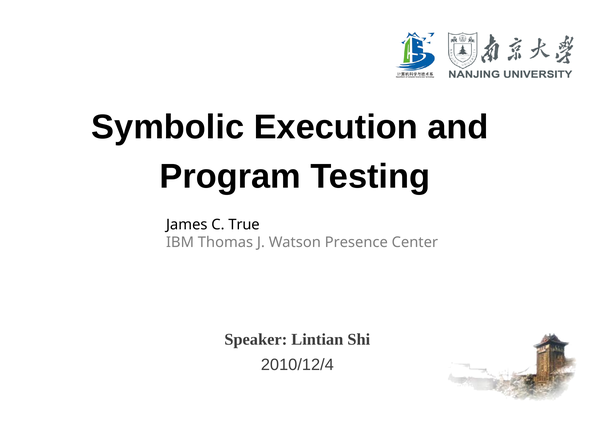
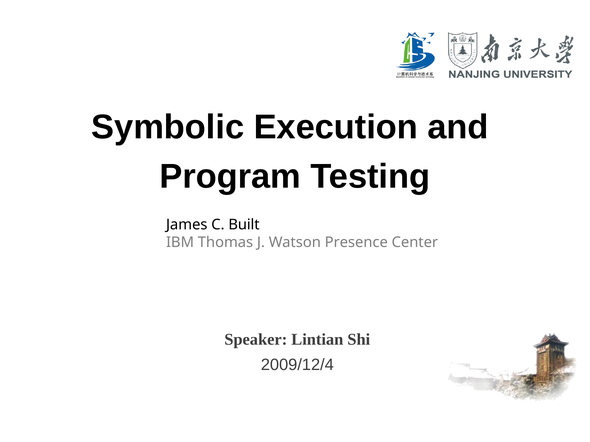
True: True -> Built (244, 225)
2010/12/4: 2010/12/4 -> 2009/12/4 (297, 365)
